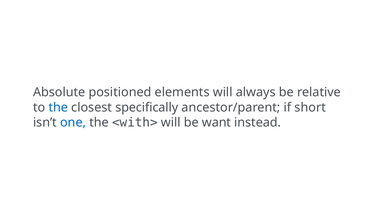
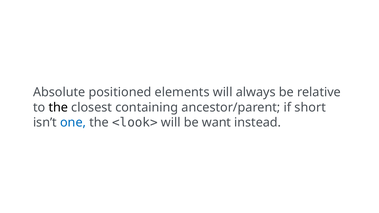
the colour: blue -> black (58, 107)
specifically: specifically -> containing (147, 107)
<with>: <with> -> <look> (135, 123)
